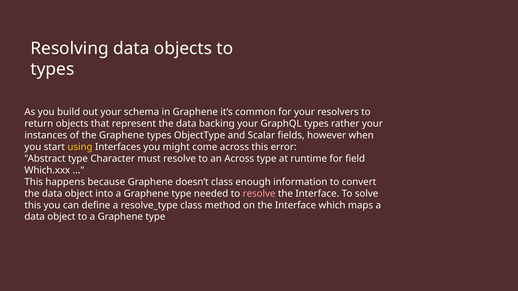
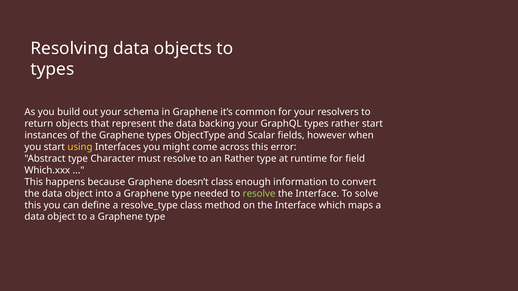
rather your: your -> start (372, 124)
an Across: Across -> Rather (239, 159)
resolve colour: pink -> light green (259, 194)
